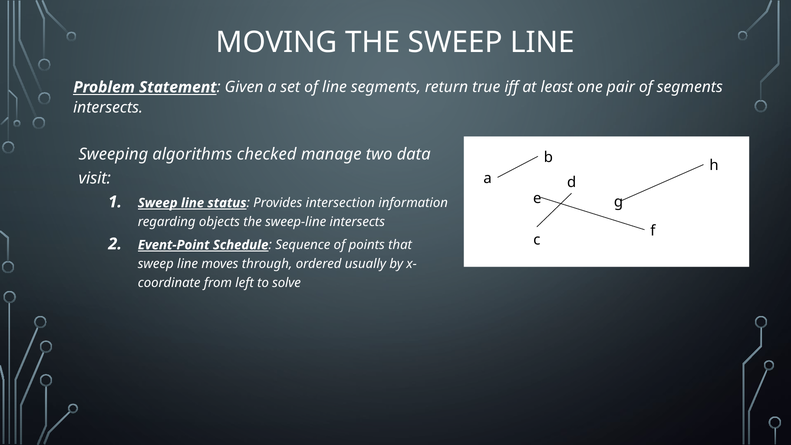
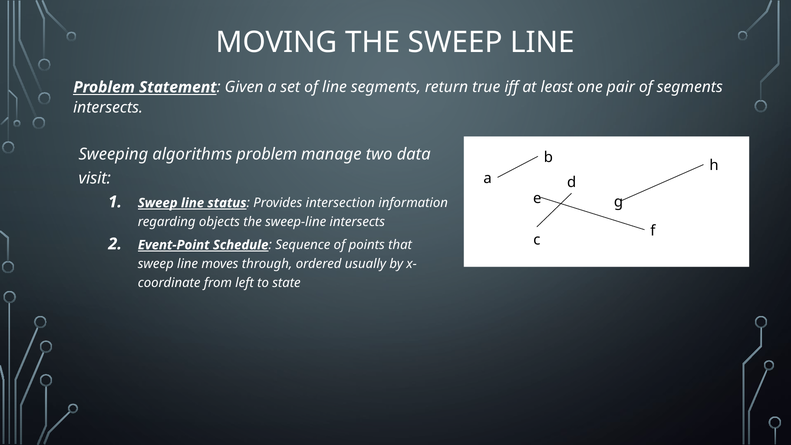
algorithms checked: checked -> problem (267, 154)
solve: solve -> state (287, 283)
